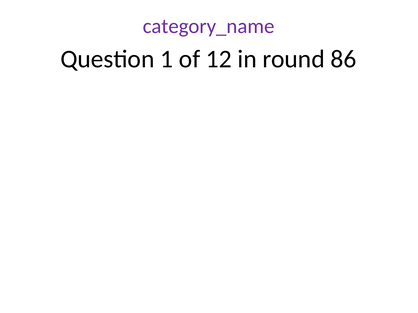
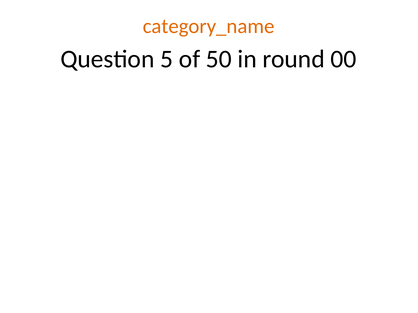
category_name colour: purple -> orange (209, 26)
1: 1 -> 5 (167, 59)
12: 12 -> 50 (219, 59)
86: 86 -> 00 (343, 59)
